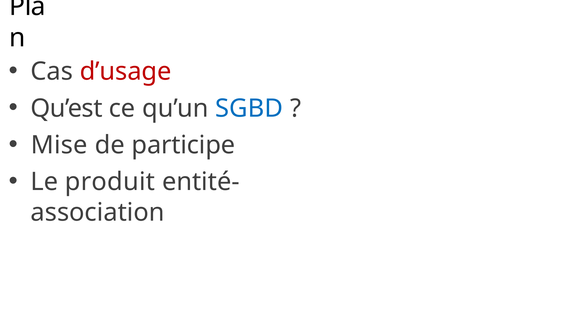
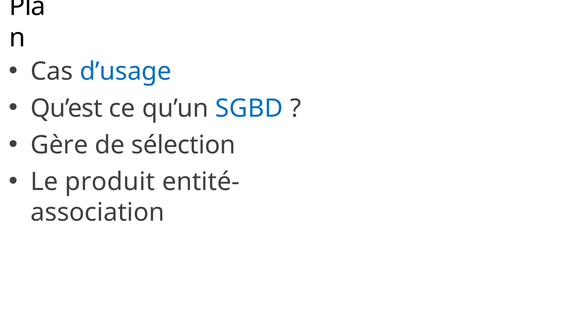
d’usage colour: red -> blue (126, 72)
Mise: Mise -> Gère (59, 145)
participe: participe -> sélection (183, 145)
